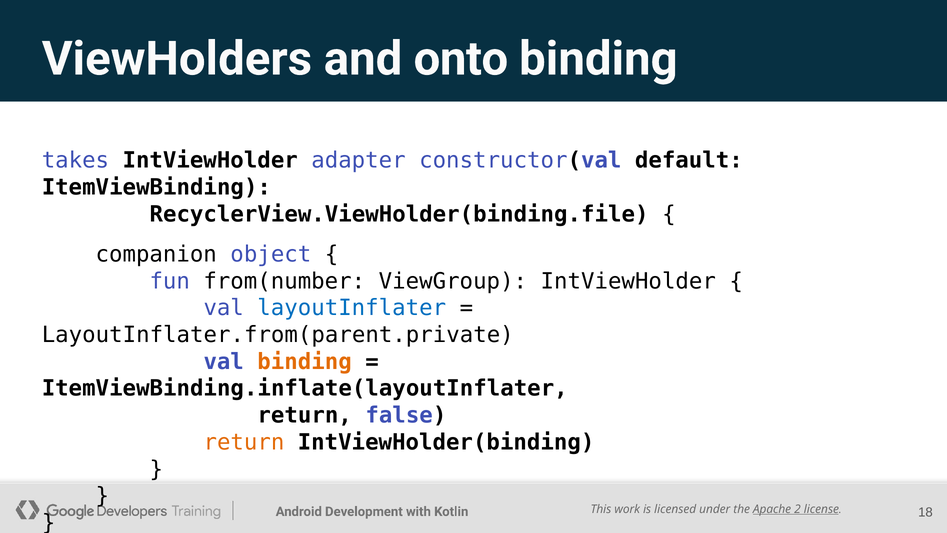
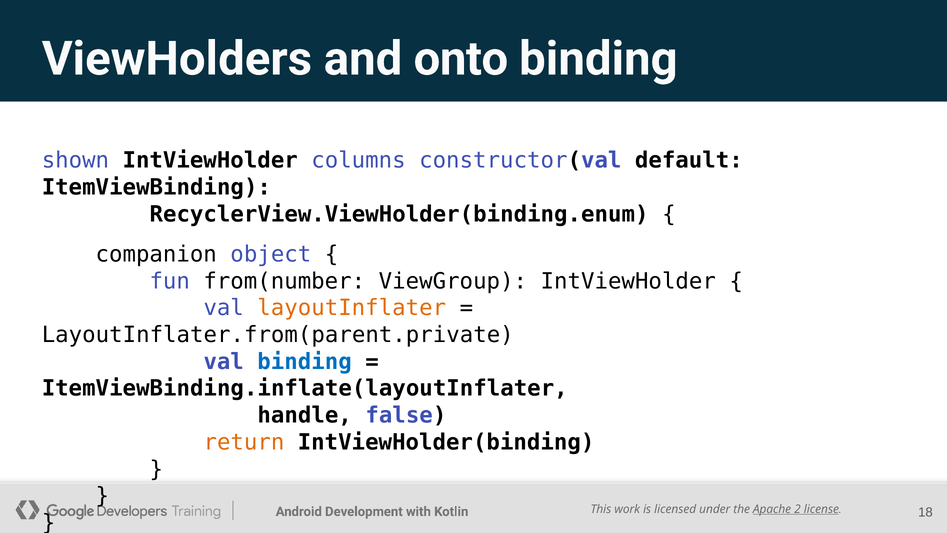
takes: takes -> shown (75, 160)
adapter: adapter -> columns (358, 160)
RecyclerView.ViewHolder(binding.file: RecyclerView.ViewHolder(binding.file -> RecyclerView.ViewHolder(binding.enum (399, 214)
layoutInflater colour: blue -> orange (352, 308)
binding colour: orange -> blue (305, 362)
return: return -> handle (305, 415)
